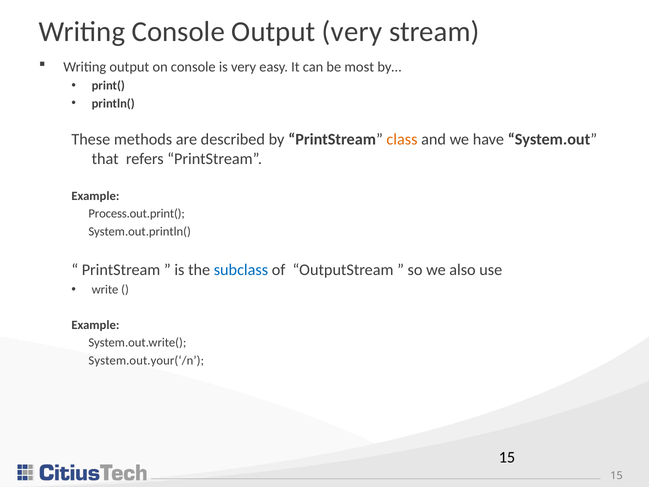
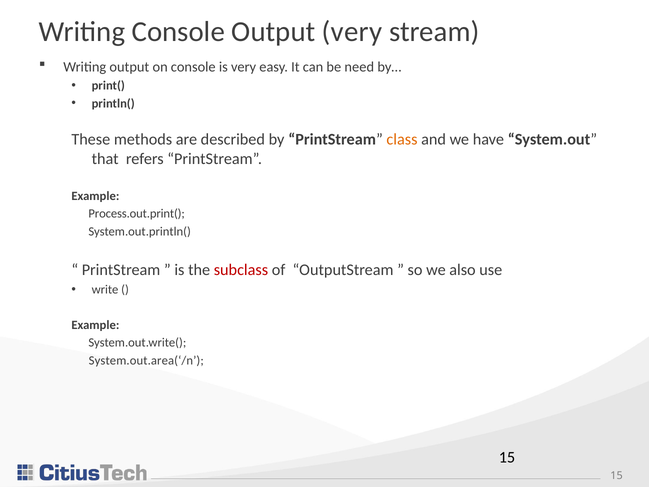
most: most -> need (359, 67)
subclass colour: blue -> red (241, 270)
System.out.your(‘/n: System.out.your(‘/n -> System.out.area(‘/n (146, 360)
